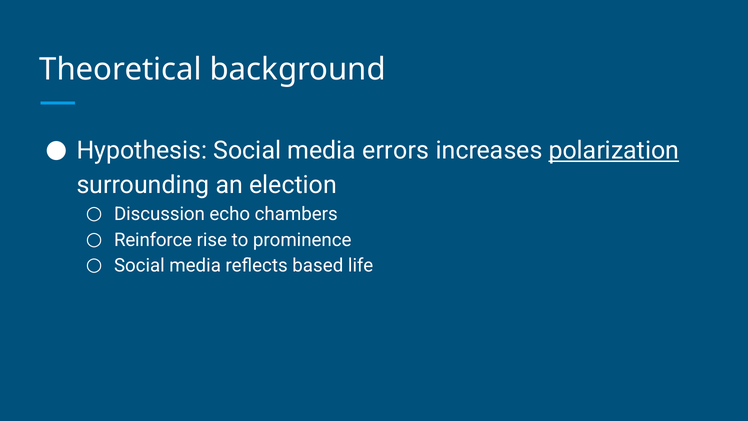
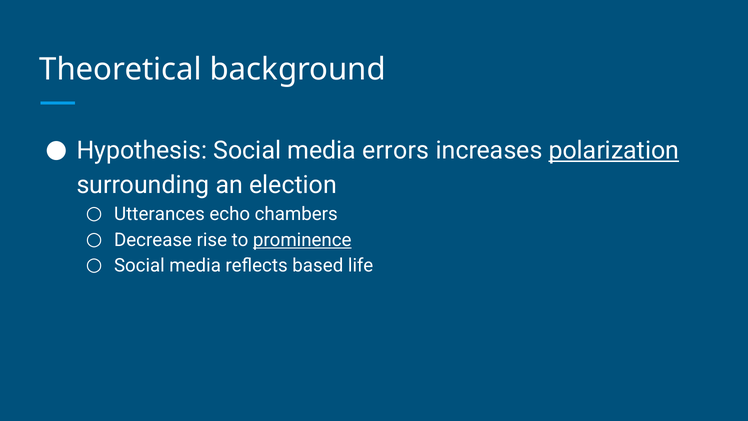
Discussion: Discussion -> Utterances (159, 214)
Reinforce: Reinforce -> Decrease (153, 240)
prominence underline: none -> present (302, 240)
